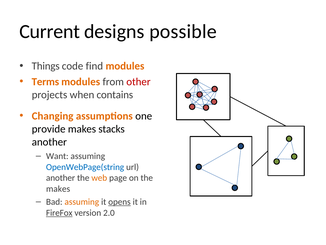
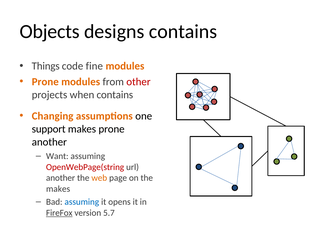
Current: Current -> Objects (50, 32)
designs possible: possible -> contains (183, 32)
find: find -> fine (94, 66)
Terms: Terms -> Prone (45, 82)
provide: provide -> support (49, 129)
makes stacks: stacks -> prone (112, 129)
OpenWebPage(string colour: blue -> red (85, 167)
assuming colour: orange -> blue (82, 202)
opens underline: present -> none (119, 202)
2.0: 2.0 -> 5.7 (109, 212)
